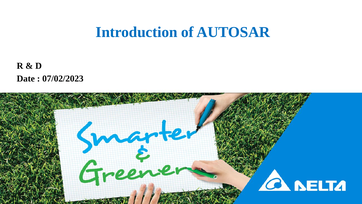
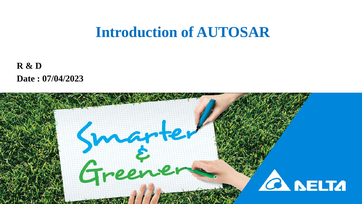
07/02/2023: 07/02/2023 -> 07/04/2023 (63, 79)
